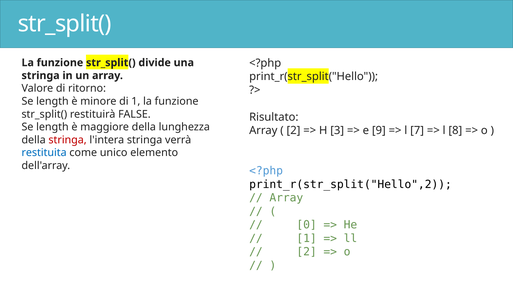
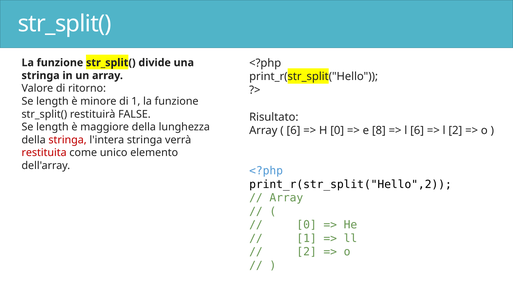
2: 2 -> 6 (293, 130)
H 3: 3 -> 0 (337, 130)
9: 9 -> 8 (379, 130)
l 7: 7 -> 6 (417, 130)
l 8: 8 -> 2 (455, 130)
restituita colour: blue -> red (44, 153)
